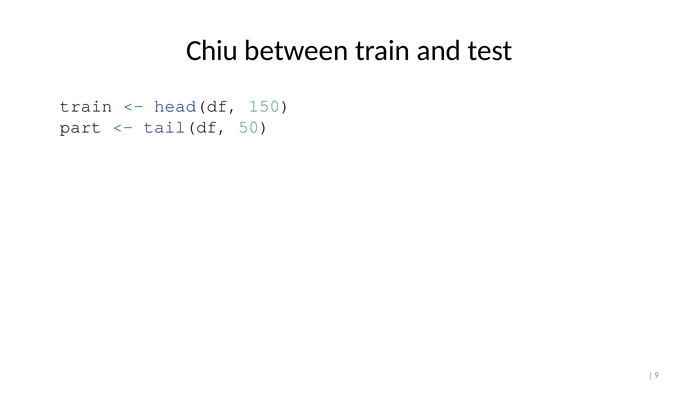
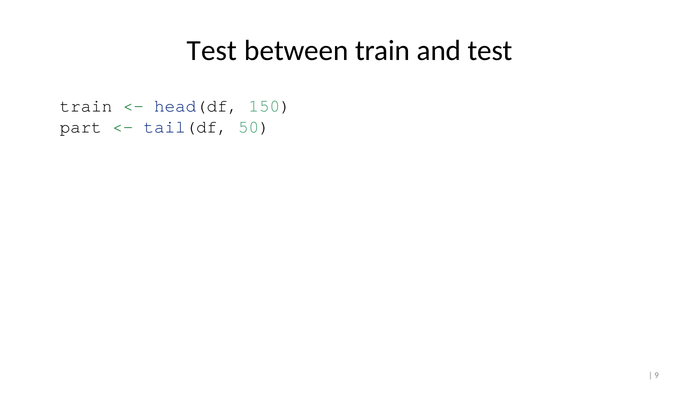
Chiu: Chiu -> Test (212, 51)
